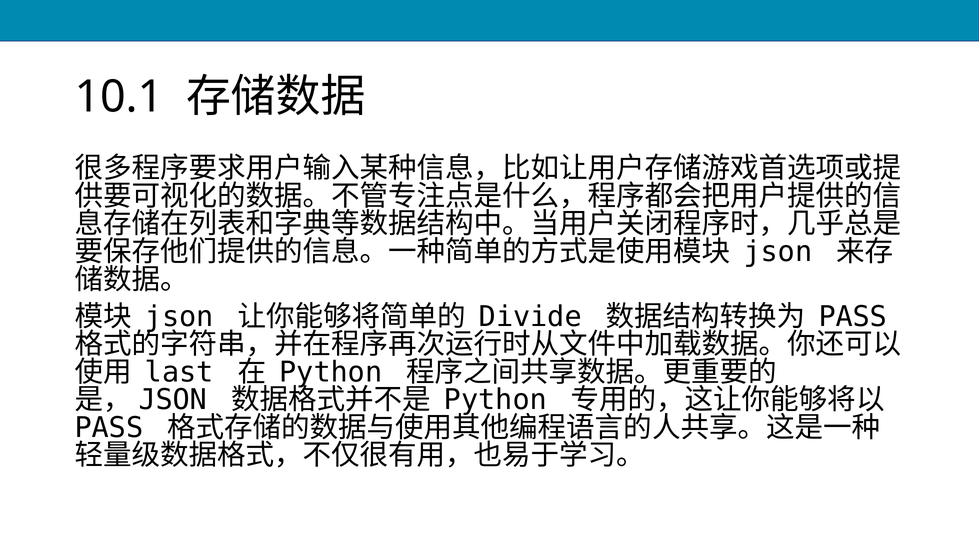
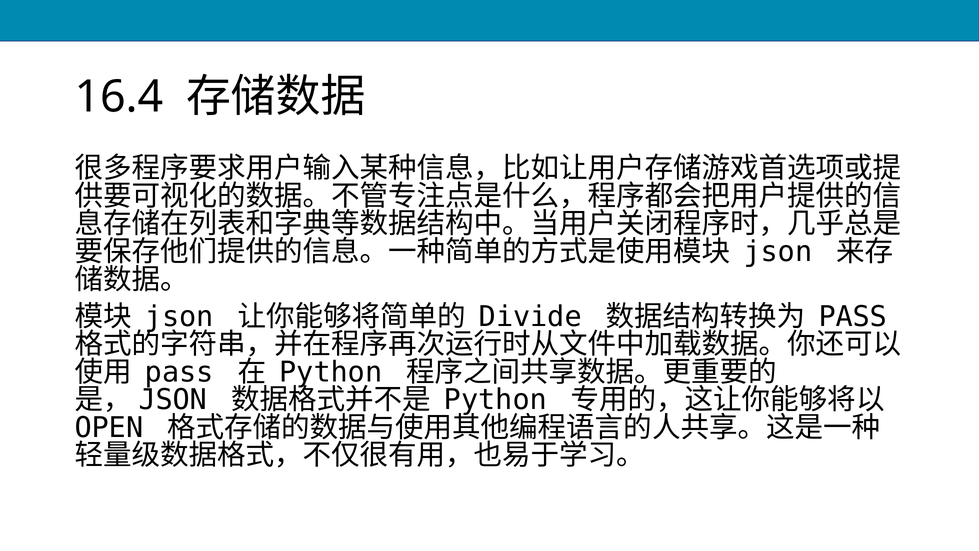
10.1: 10.1 -> 16.4 (119, 97)
last: last -> pass (179, 372)
PASS: PASS -> OPEN (109, 428)
